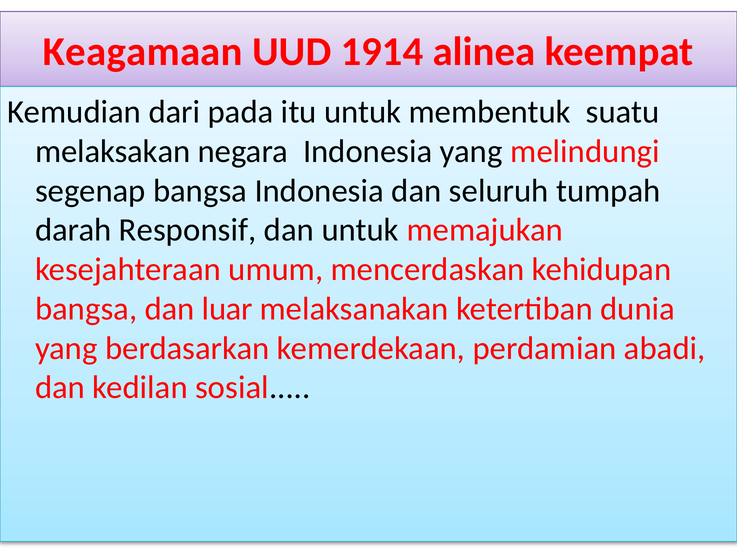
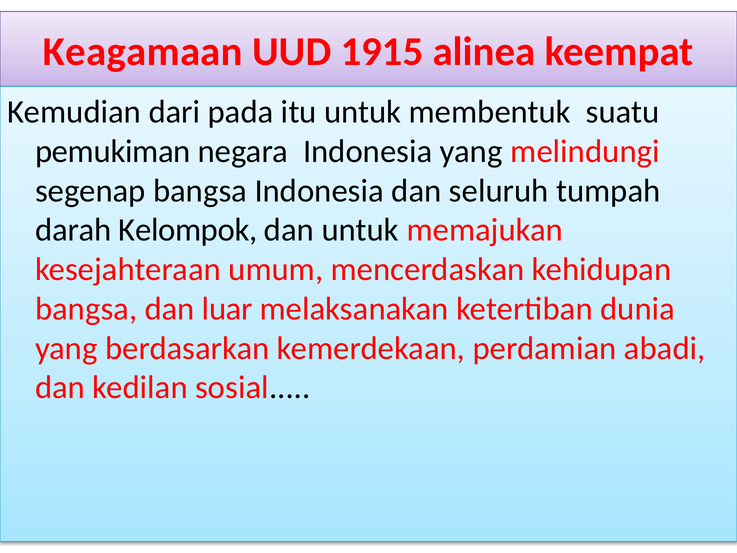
1914: 1914 -> 1915 (382, 52)
melaksakan: melaksakan -> pemukiman (113, 151)
Responsif: Responsif -> Kelompok (188, 230)
